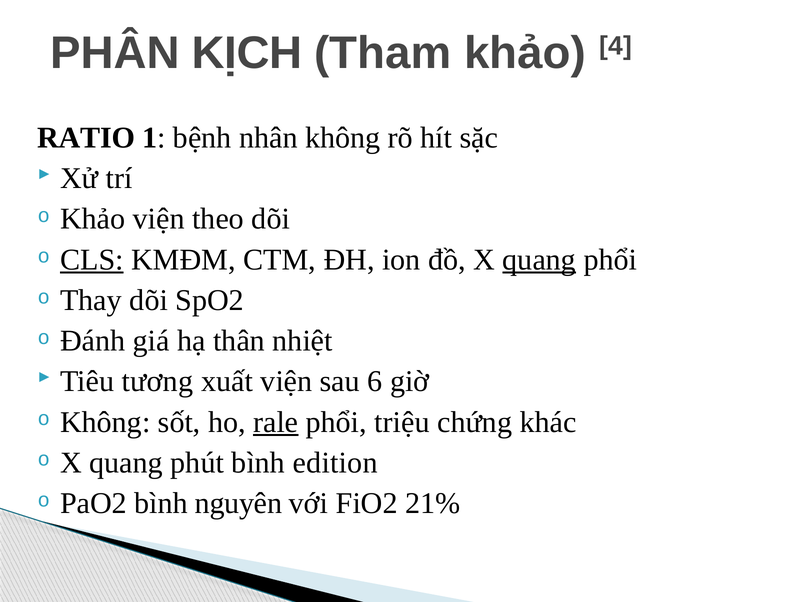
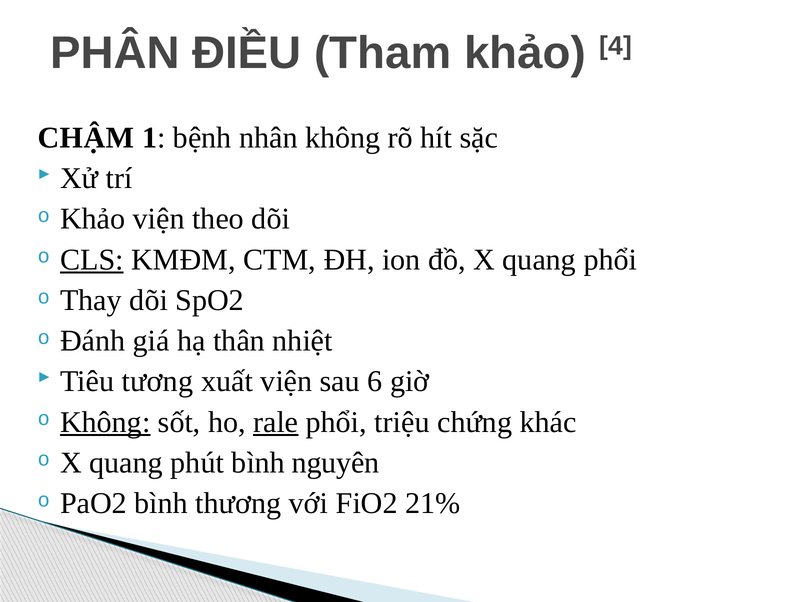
KỊCH: KỊCH -> ĐIỀU (247, 53)
RATIO: RATIO -> CHẬM (86, 138)
quang underline: present -> none (539, 260)
Không underline: none -> present (105, 422)
edition: edition -> nguyên (336, 463)
nguyên: nguyên -> thương (238, 504)
